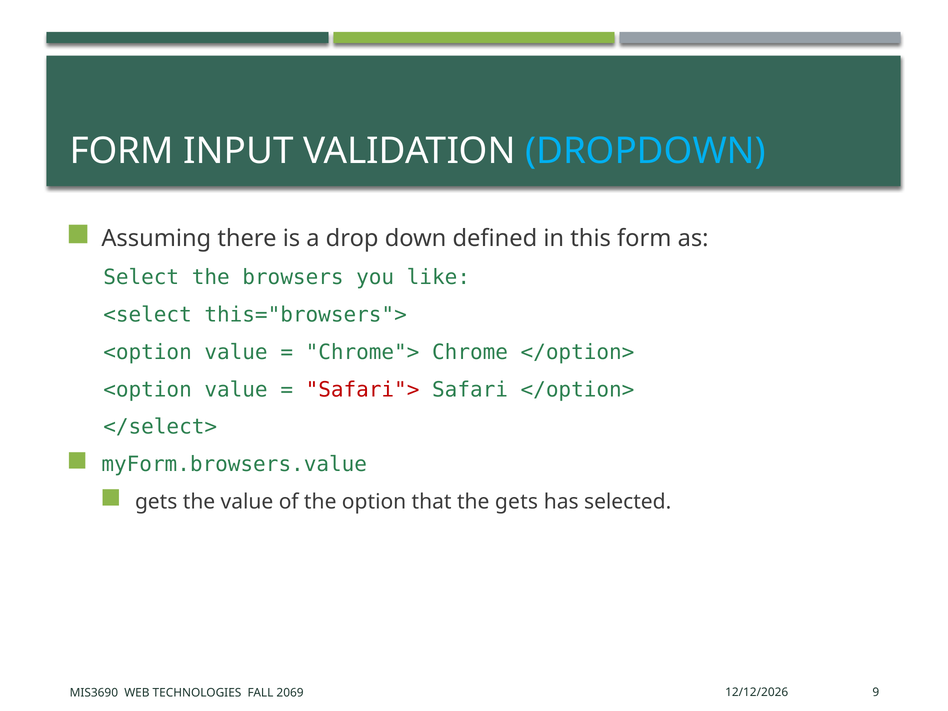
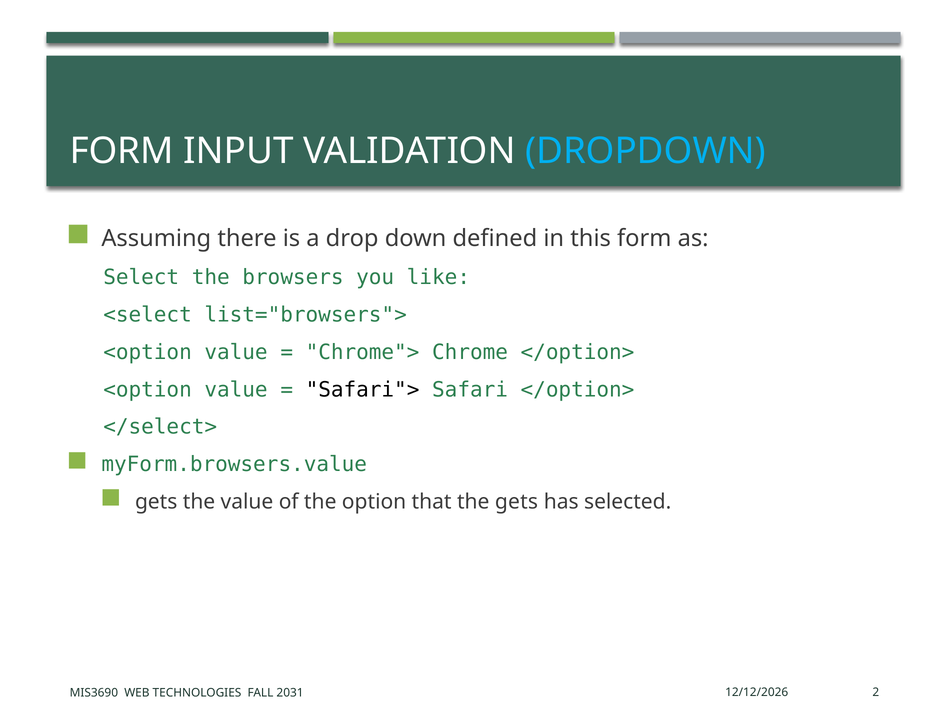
this="browsers">: this="browsers"> -> list="browsers"> (306, 315)
Safari"> colour: red -> black (363, 390)
9: 9 -> 2 (876, 692)
2069: 2069 -> 2031 (290, 693)
